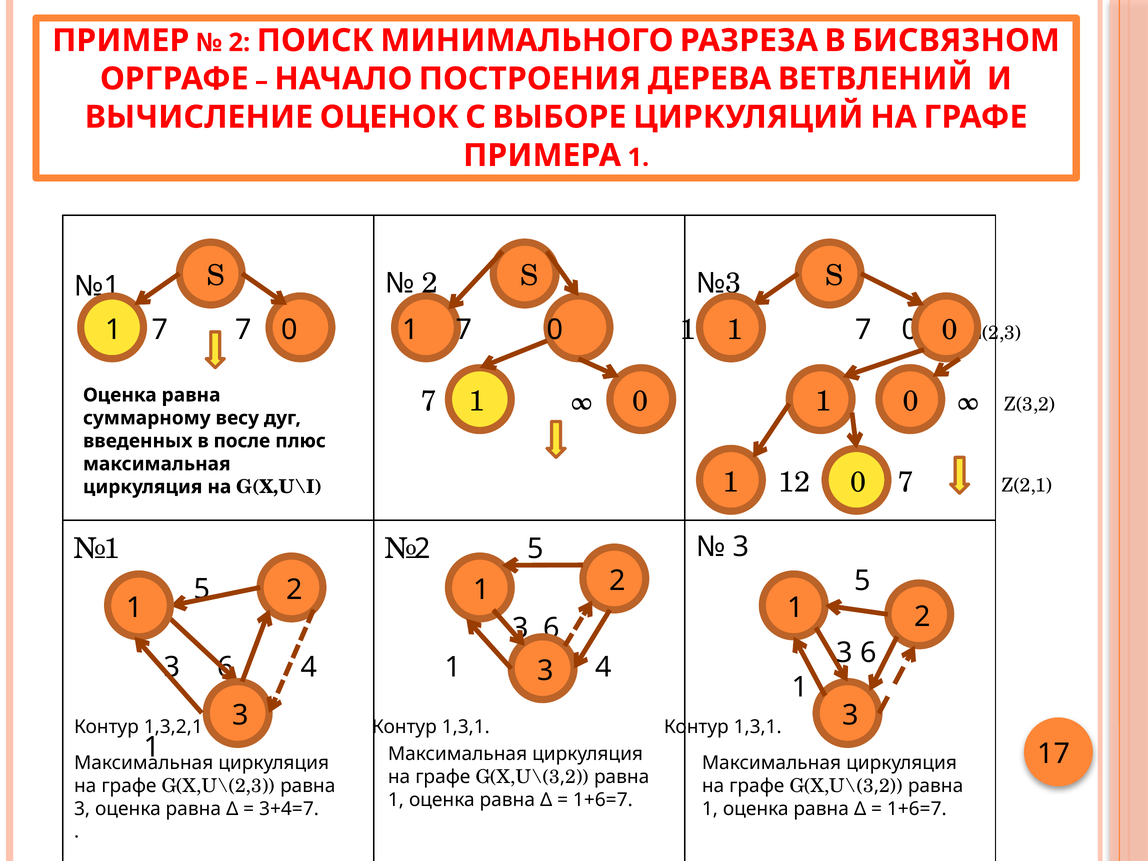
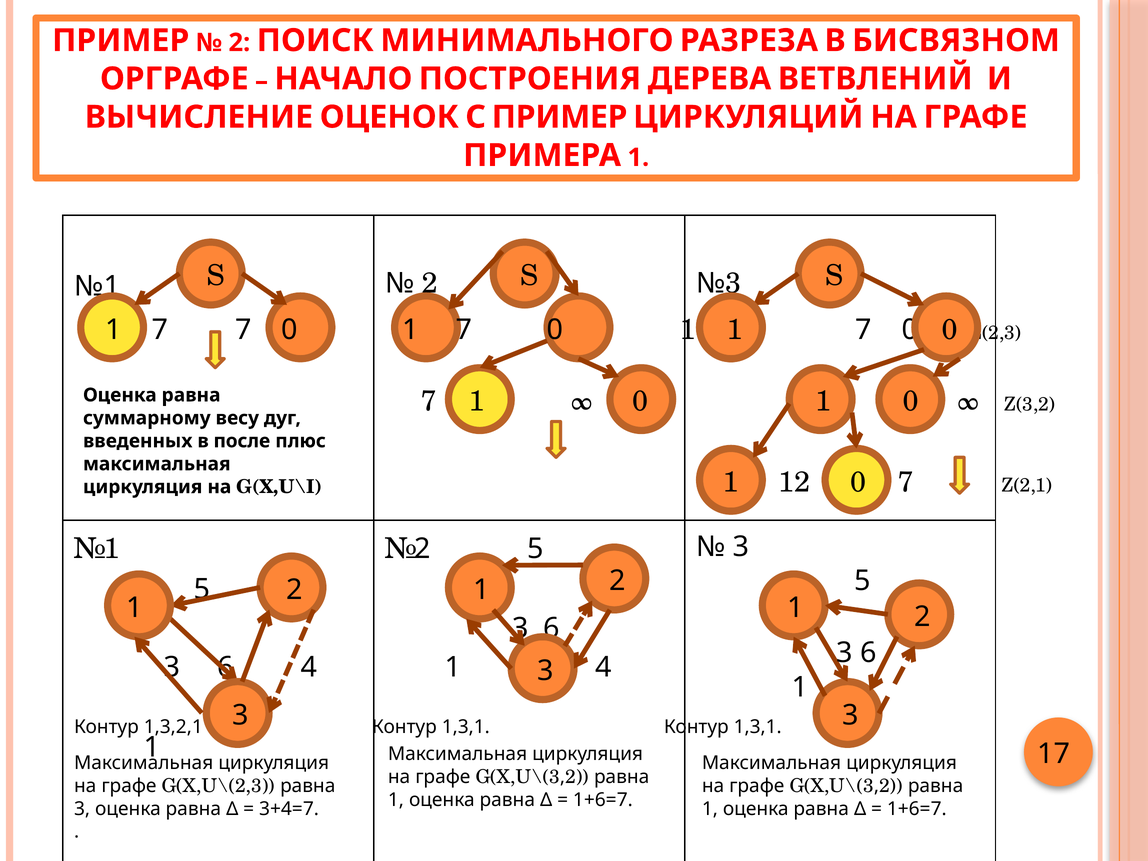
С ВЫБОРЕ: ВЫБОРЕ -> ПРИМЕР (560, 117)
